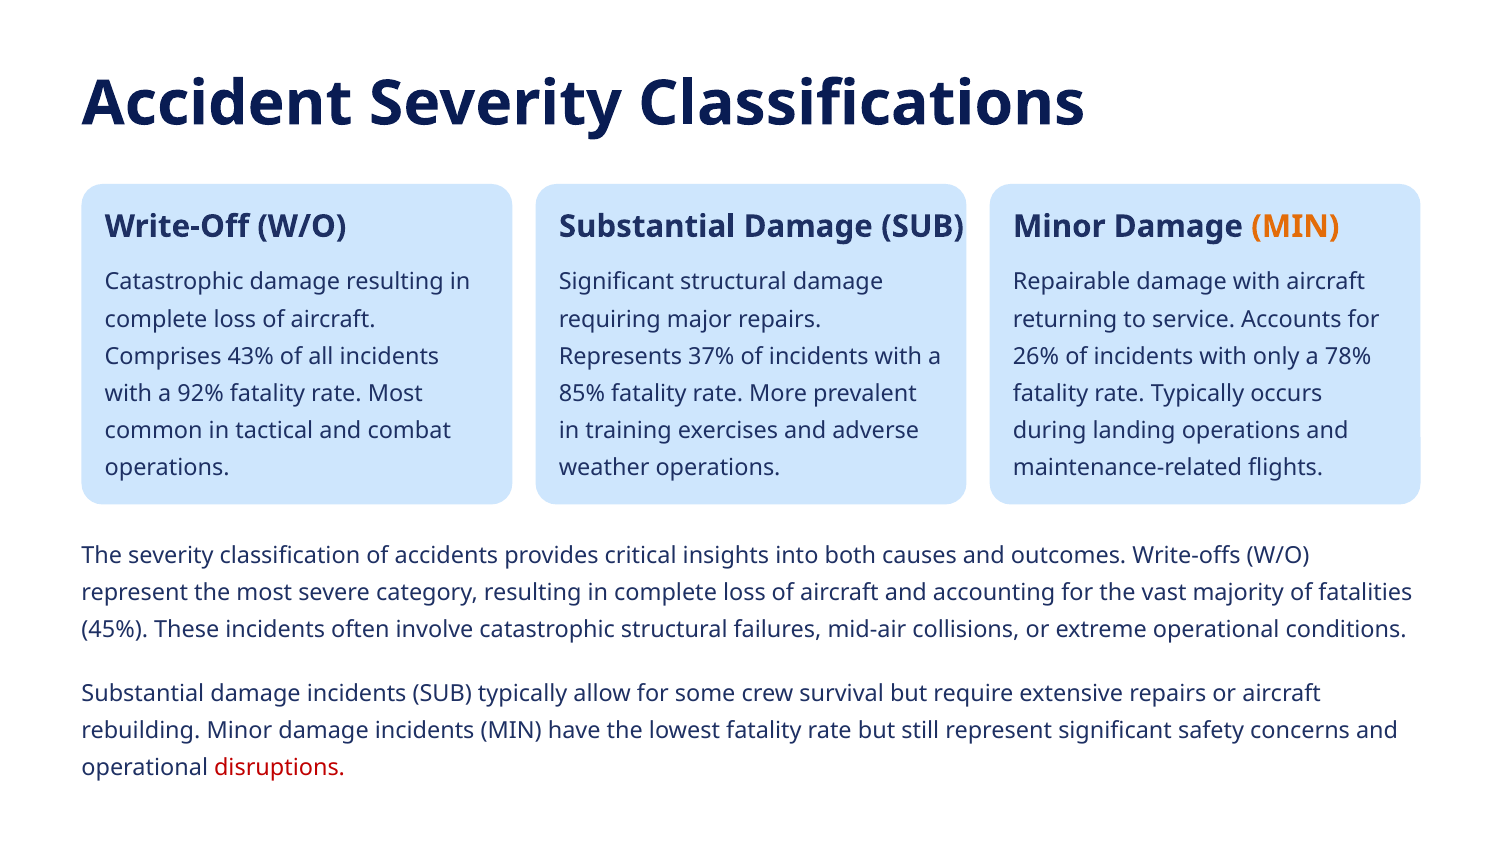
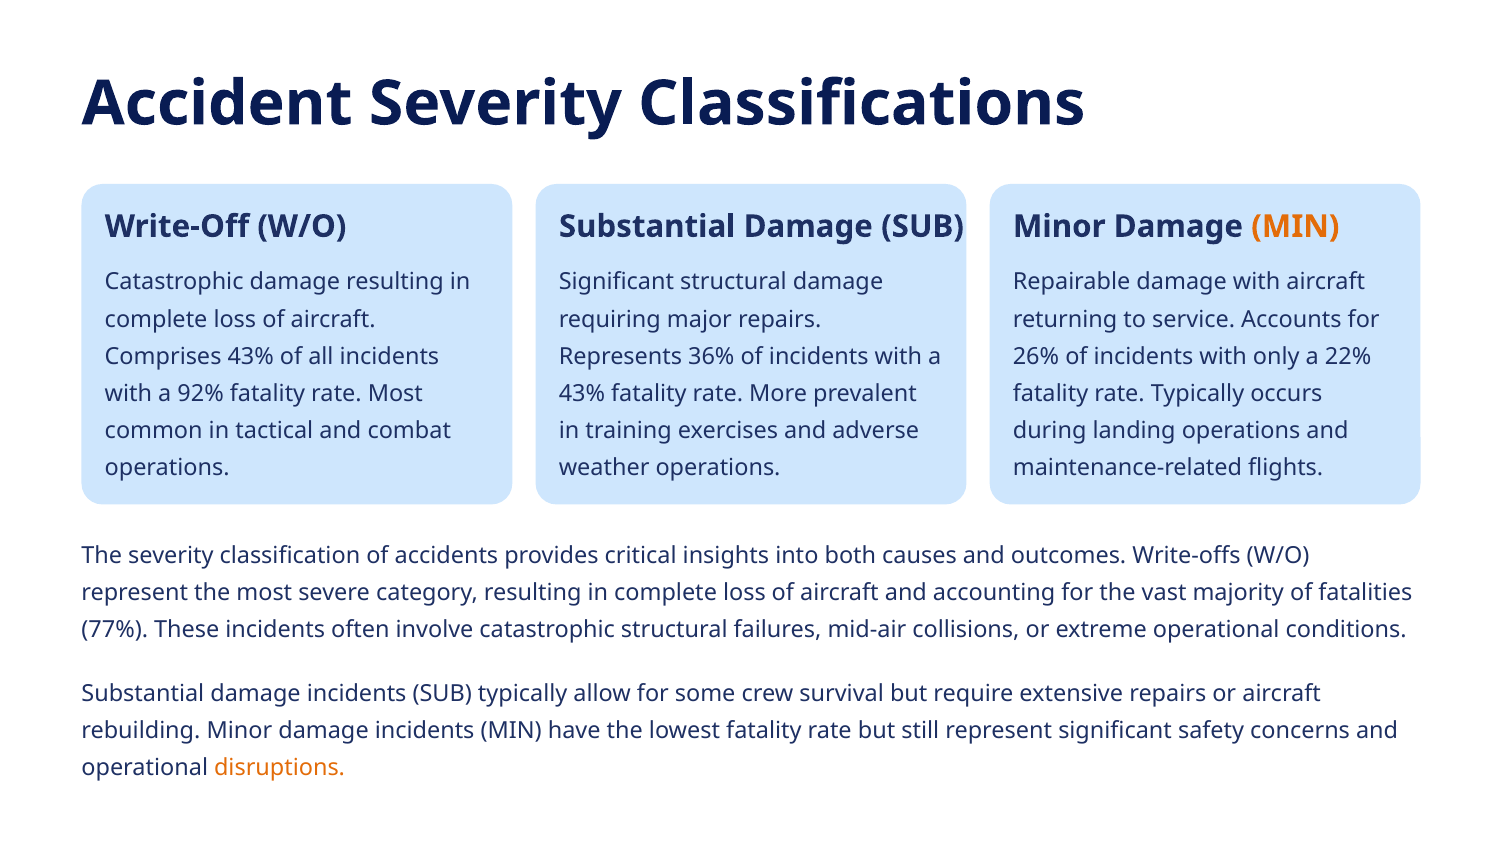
37%: 37% -> 36% (711, 356)
78%: 78% -> 22% (1348, 356)
85%: 85% -> 43% (582, 394)
45%: 45% -> 77% (115, 630)
disruptions colour: red -> orange (280, 767)
